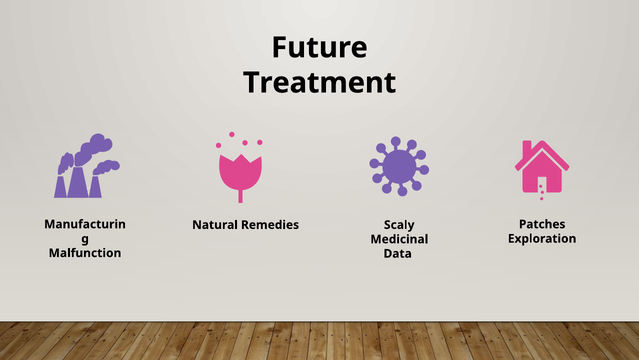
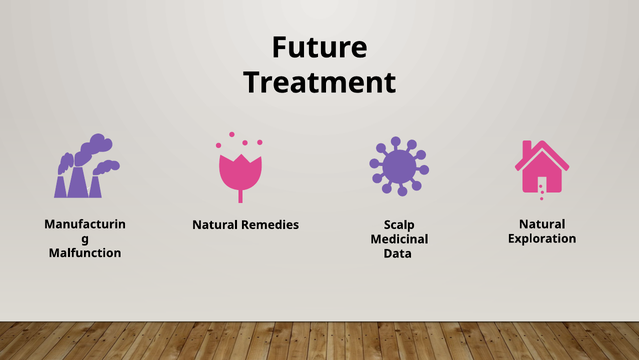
Patches: Patches -> Natural (542, 224)
Scaly: Scaly -> Scalp (399, 225)
